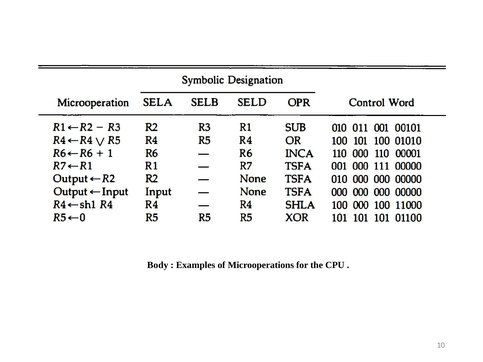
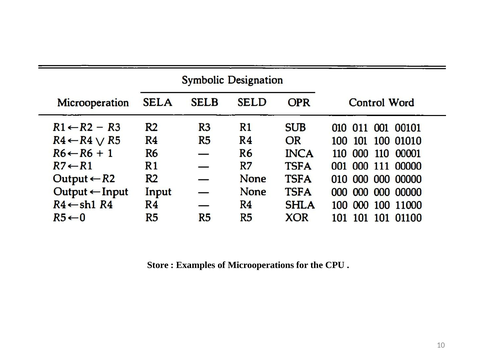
Body: Body -> Store (158, 265)
